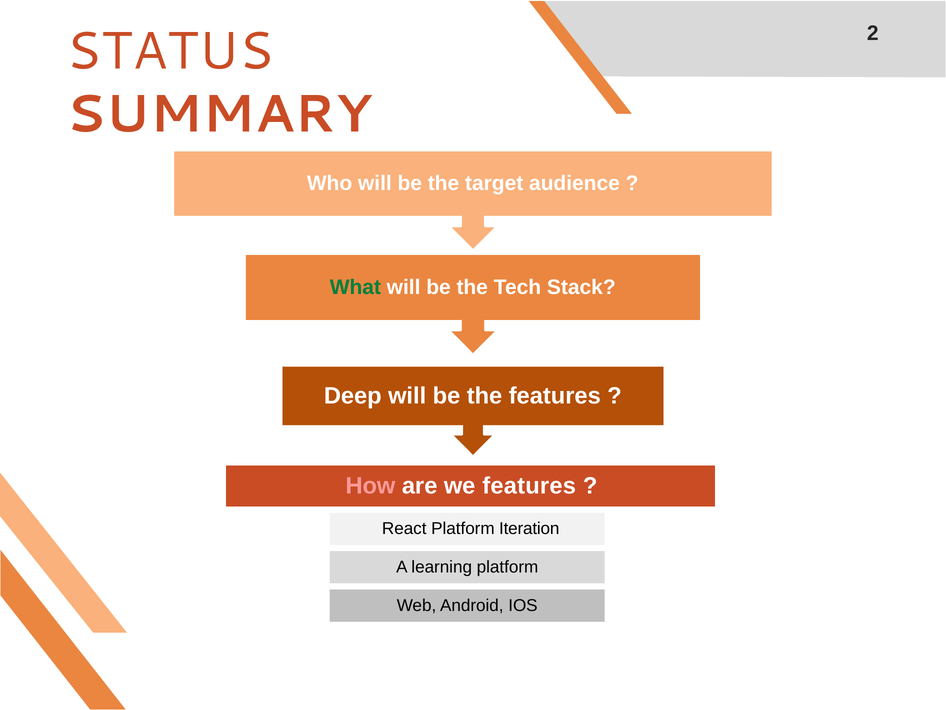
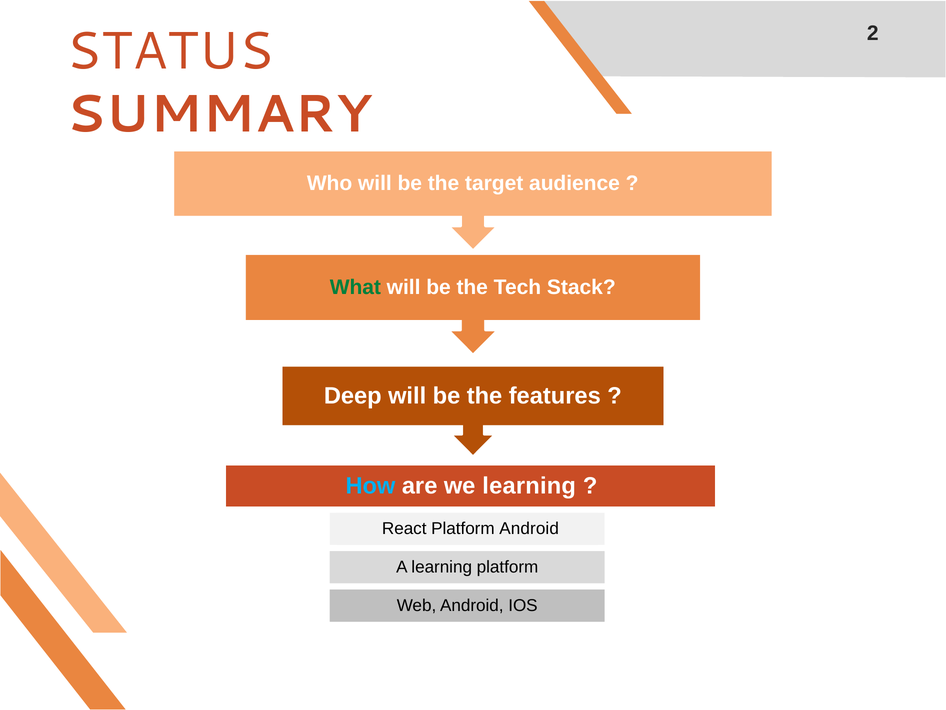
How colour: pink -> light blue (370, 486)
we features: features -> learning (529, 486)
Platform Iteration: Iteration -> Android (529, 528)
